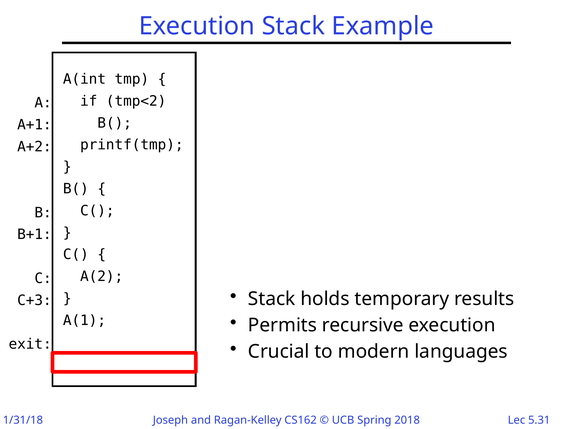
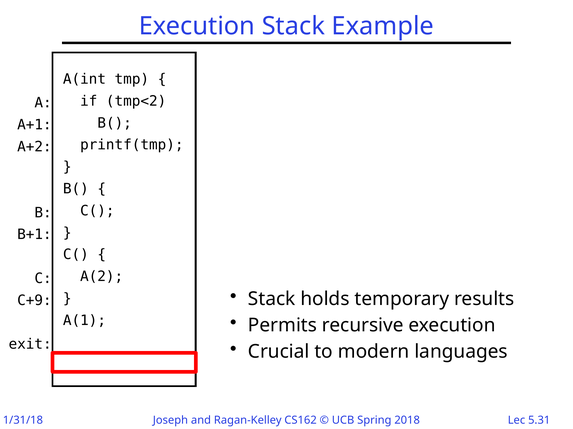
C+3: C+3 -> C+9 (34, 301)
